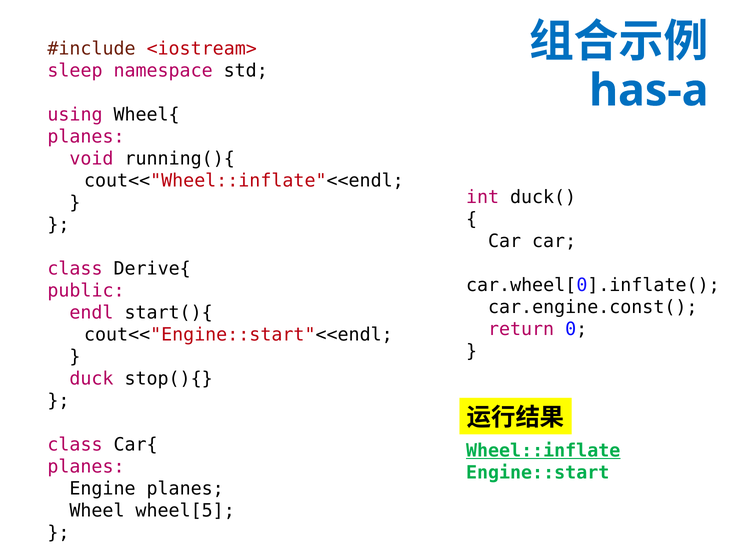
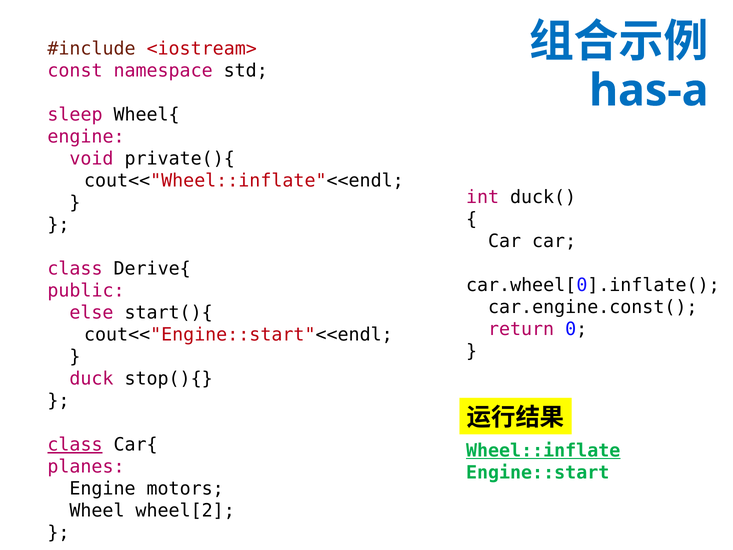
sleep: sleep -> const (75, 71)
using: using -> sleep (75, 115)
planes: planes -> engine (86, 137)
running(){: running(){ -> private(){ (180, 159)
endl: endl -> else (91, 313)
class underline: none -> present (75, 445)
Engine planes: planes -> motors (185, 489)
wheel[5: wheel[5 -> wheel[2 (185, 511)
